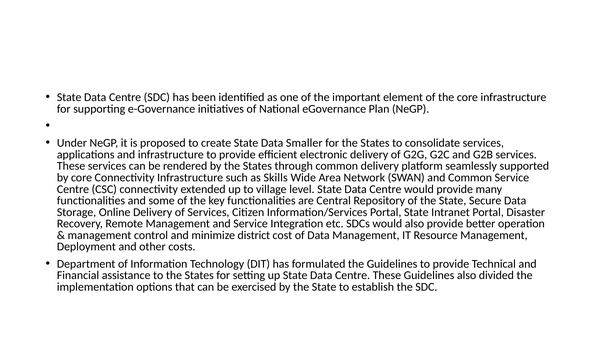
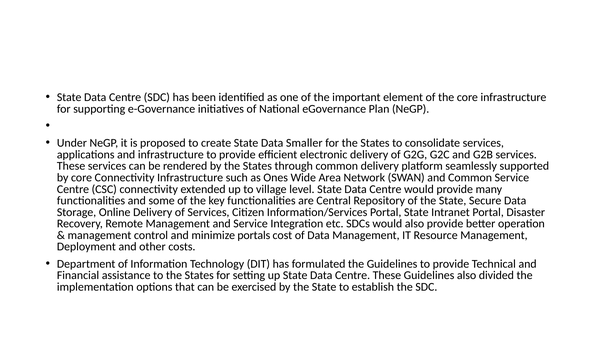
Skills: Skills -> Ones (276, 178)
district: district -> portals (254, 235)
